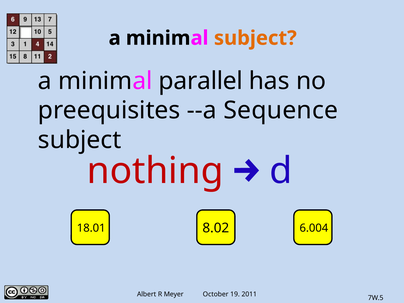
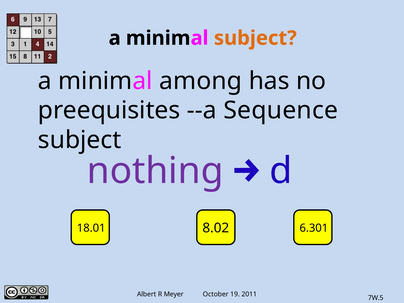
parallel: parallel -> among (201, 81)
nothing colour: red -> purple (155, 171)
6.004: 6.004 -> 6.301 (314, 228)
